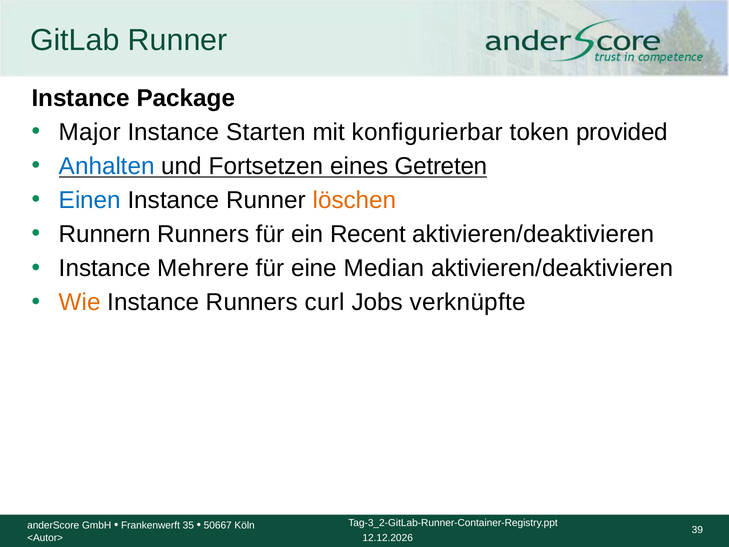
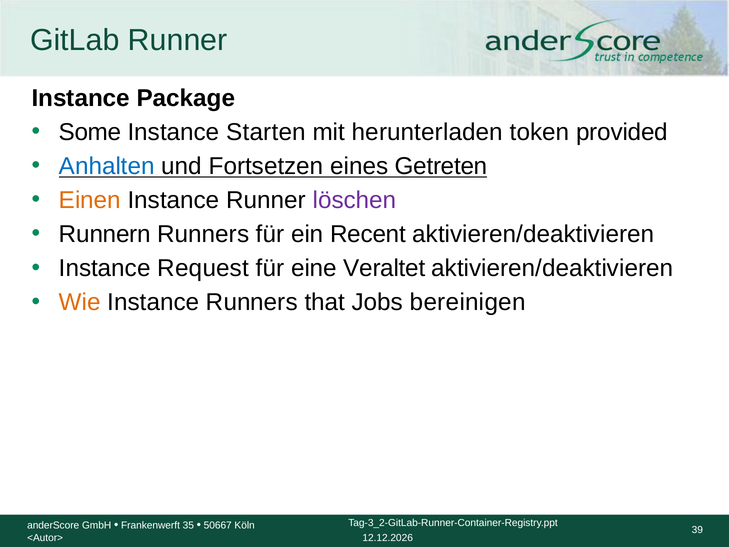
Major: Major -> Some (90, 132)
konfigurierbar: konfigurierbar -> herunterladen (427, 132)
Einen colour: blue -> orange (90, 200)
löschen colour: orange -> purple (355, 200)
Mehrere: Mehrere -> Request (203, 268)
Median: Median -> Veraltet (384, 268)
curl: curl -> that (325, 302)
verknüpfte: verknüpfte -> bereinigen (468, 302)
